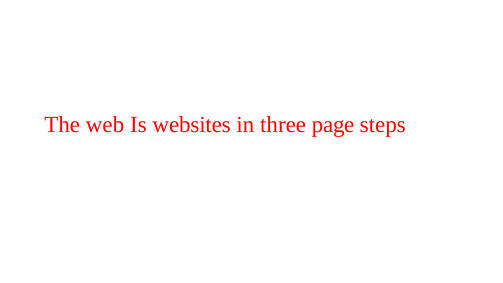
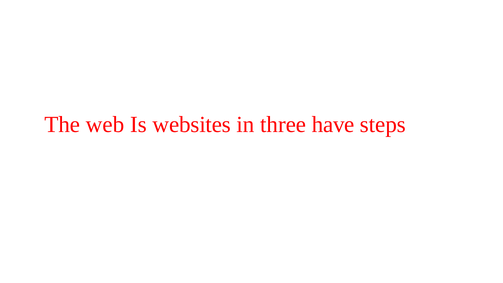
page: page -> have (333, 124)
